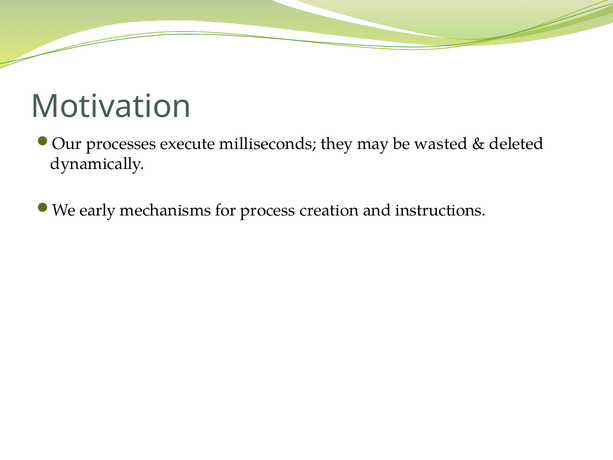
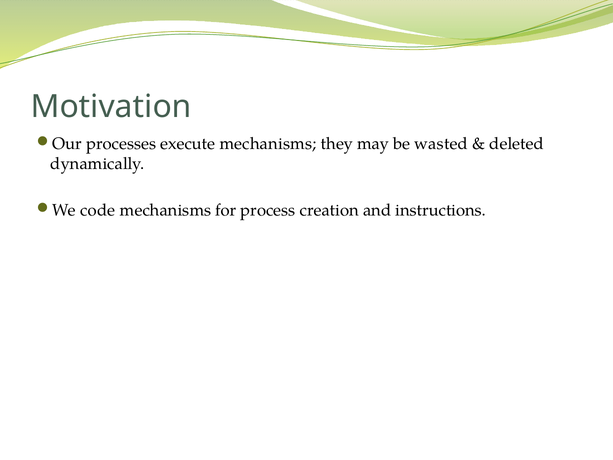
execute milliseconds: milliseconds -> mechanisms (268, 144)
early: early -> code (98, 210)
